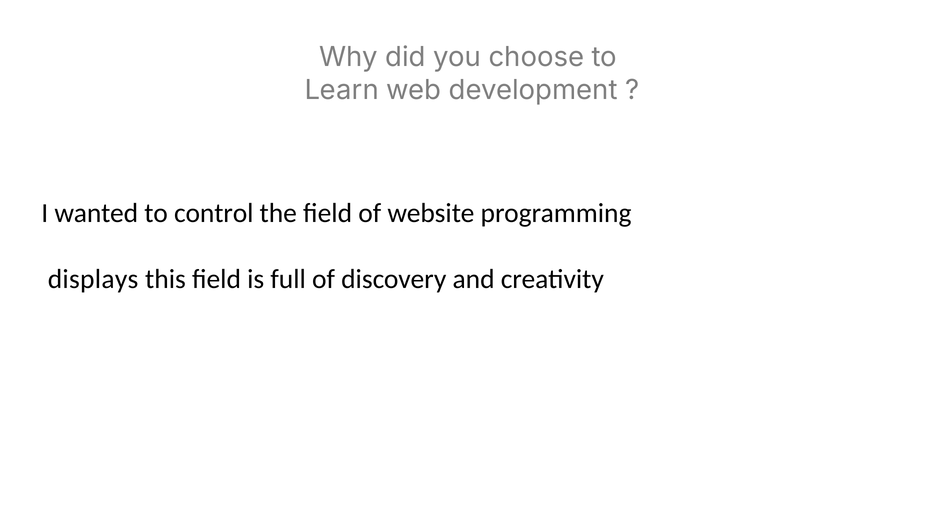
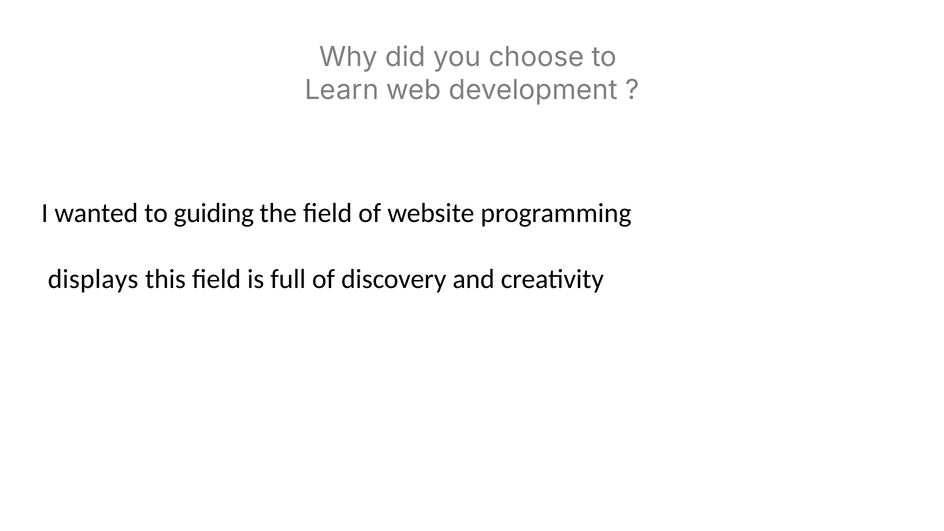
control: control -> guiding (214, 213)
